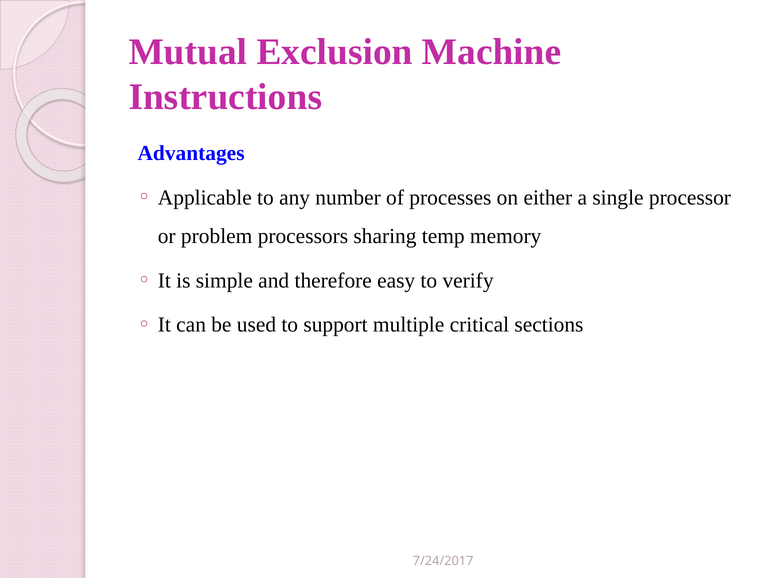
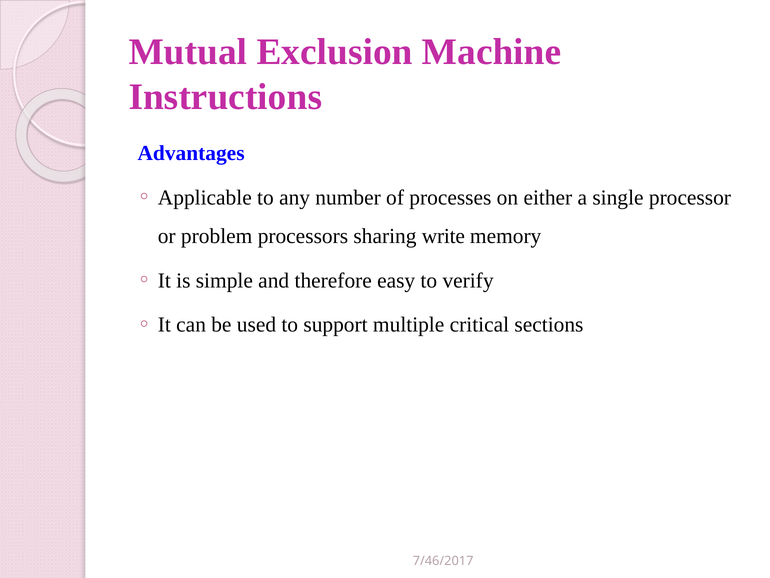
temp: temp -> write (443, 236)
7/24/2017: 7/24/2017 -> 7/46/2017 (443, 560)
